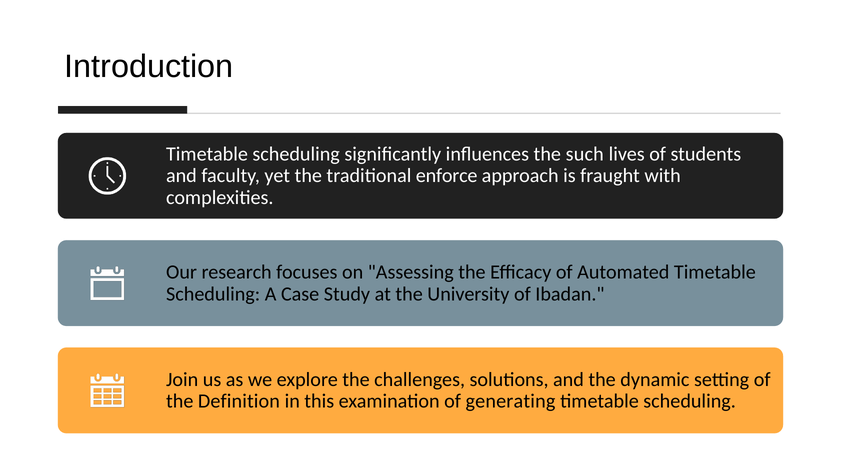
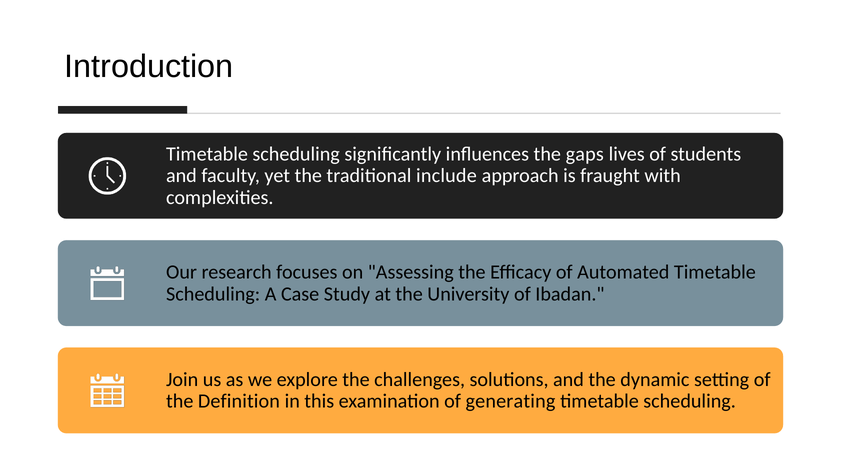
such: such -> gaps (585, 154)
enforce: enforce -> include (446, 176)
